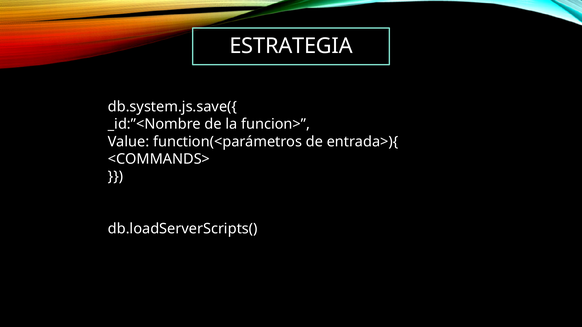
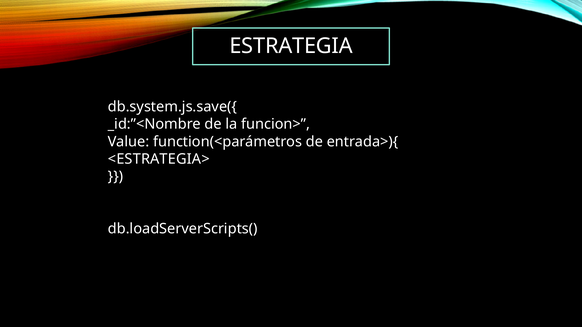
<COMMANDS>: <COMMANDS> -> <ESTRATEGIA> (159, 159)
